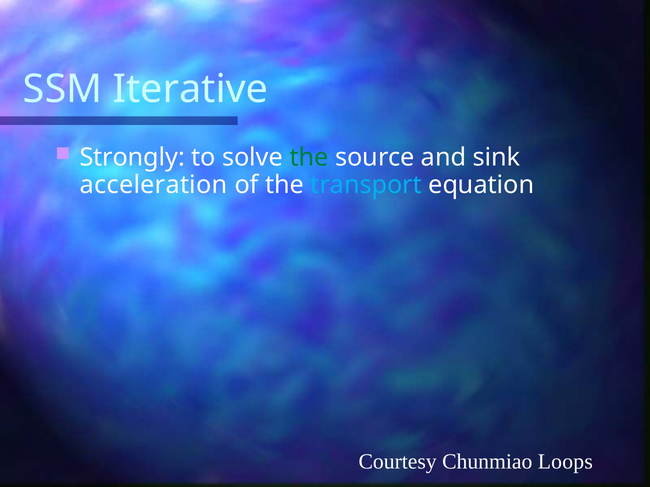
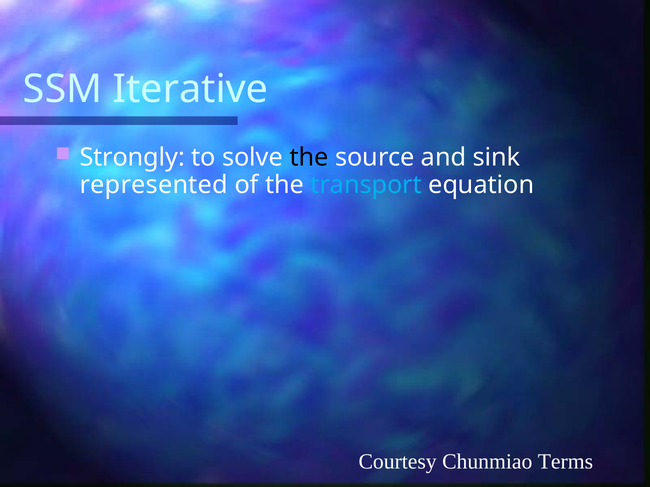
the colour: green -> black (309, 158)
acceleration: acceleration -> represented (154, 185)
Loops: Loops -> Terms (565, 462)
